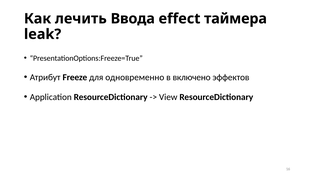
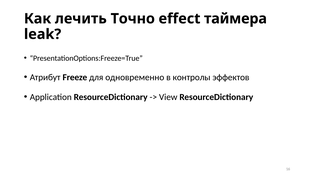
Ввода: Ввода -> Точно (133, 19)
включено: включено -> контролы (192, 77)
